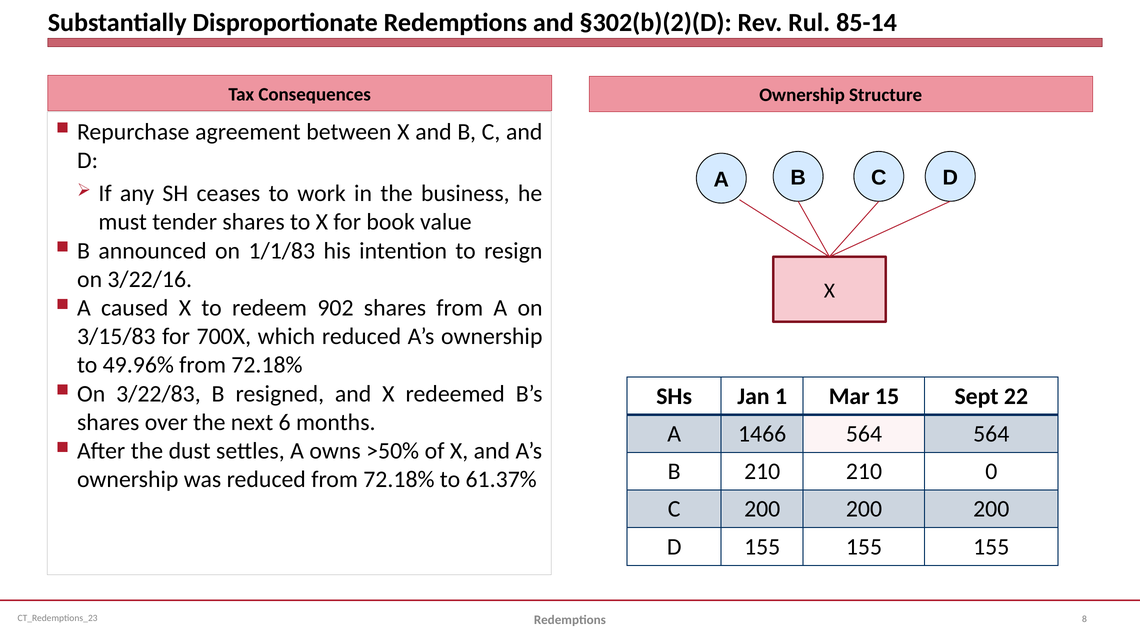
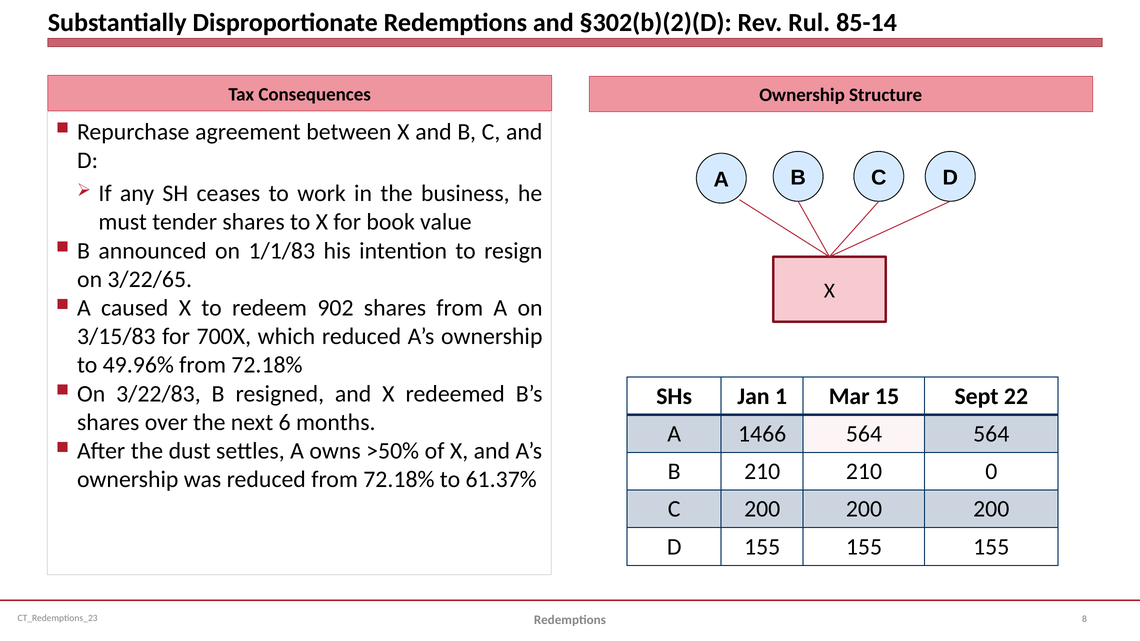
3/22/16: 3/22/16 -> 3/22/65 (150, 279)
